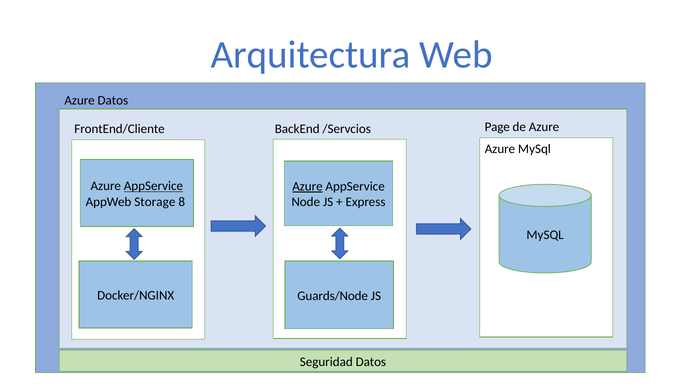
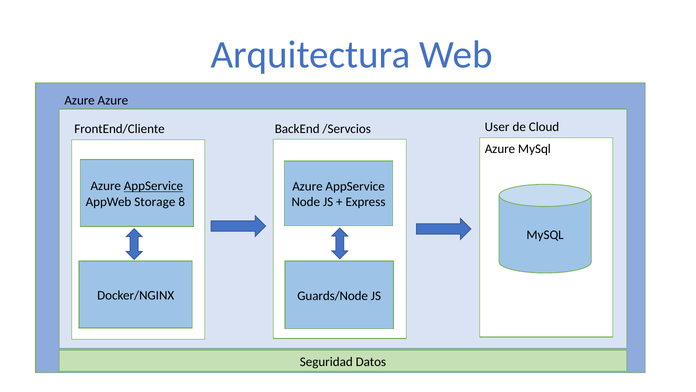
Azure Datos: Datos -> Azure (113, 100)
Page: Page -> User (497, 127)
de Azure: Azure -> Cloud (544, 127)
Azure underline: present -> none (307, 186)
